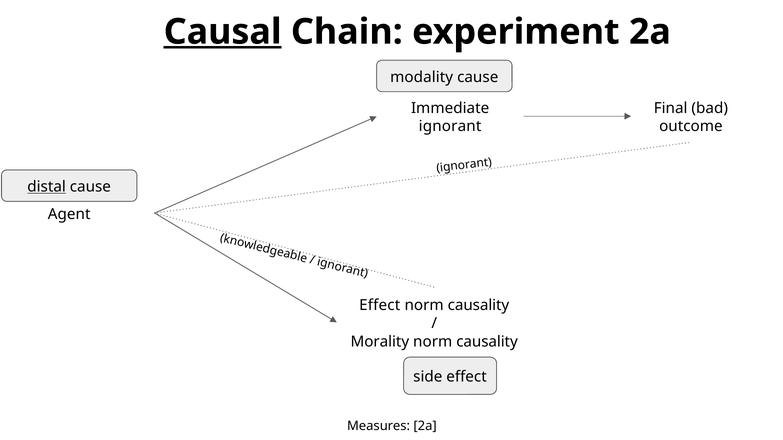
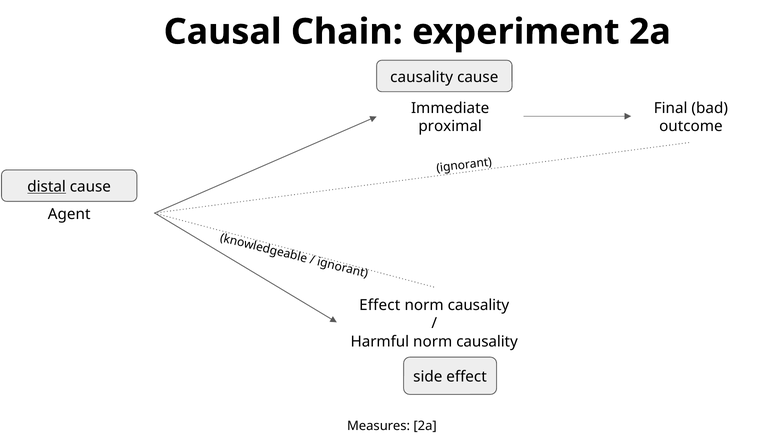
Causal underline: present -> none (223, 32)
modality: modality -> causality (422, 77)
ignorant: ignorant -> proximal (450, 127)
Morality: Morality -> Harmful (380, 342)
